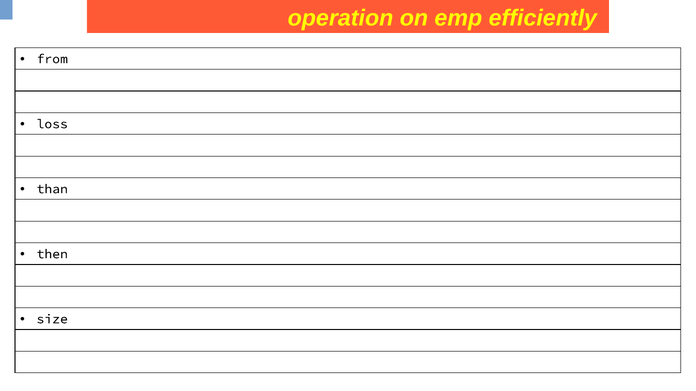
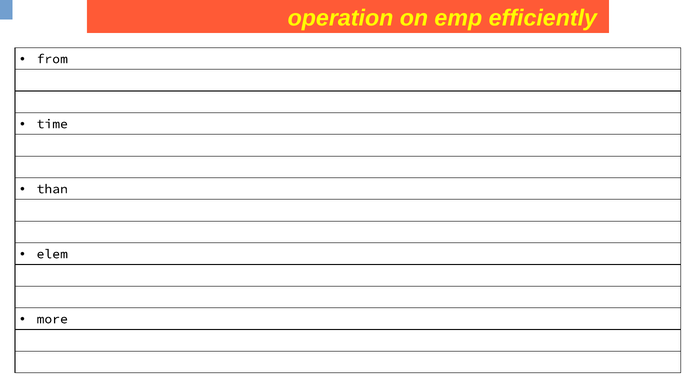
loss: loss -> time (52, 124)
then: then -> elem (52, 254)
size: size -> more (52, 319)
